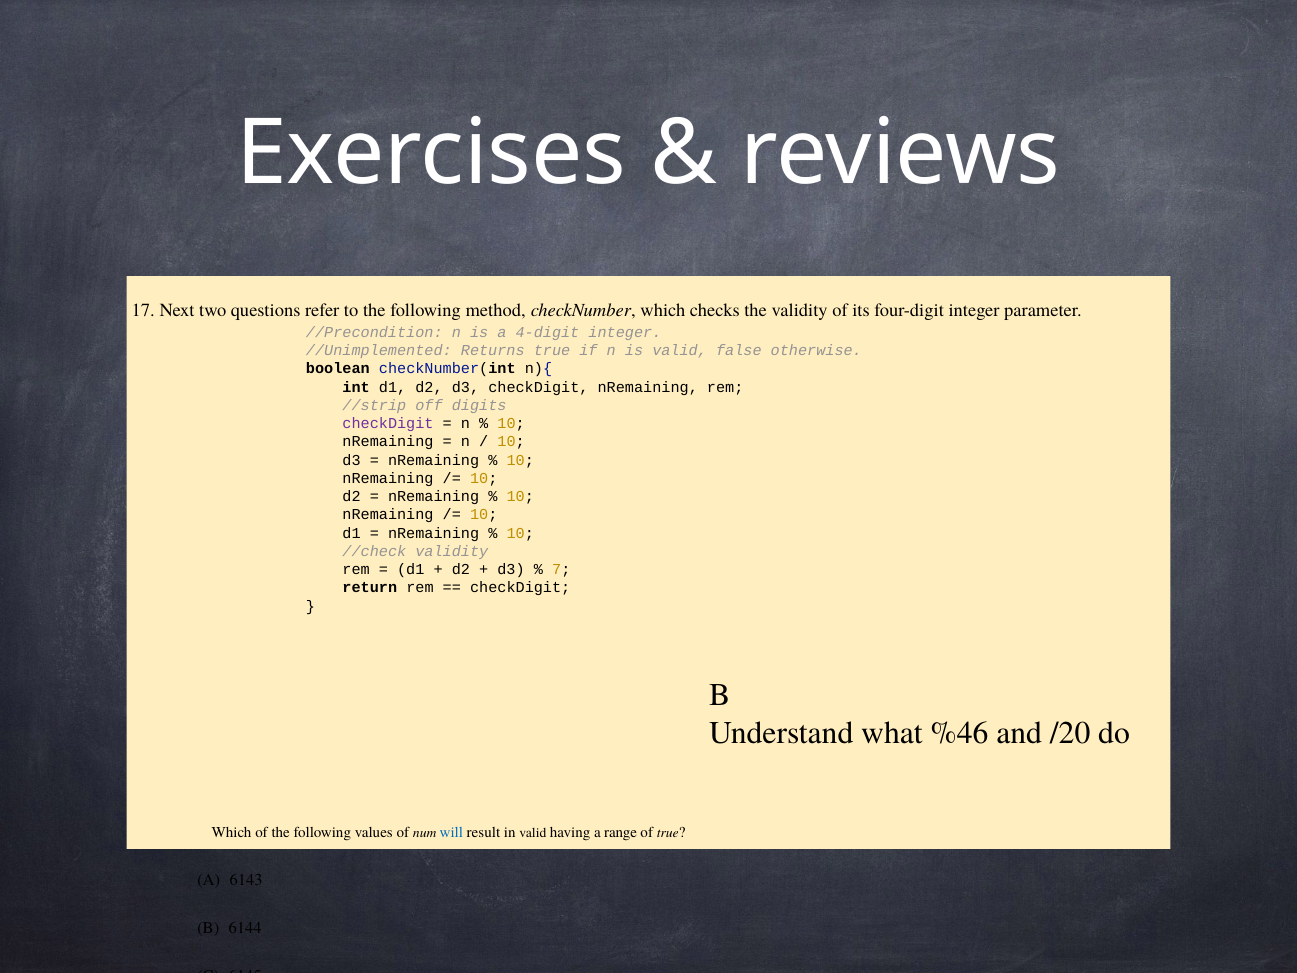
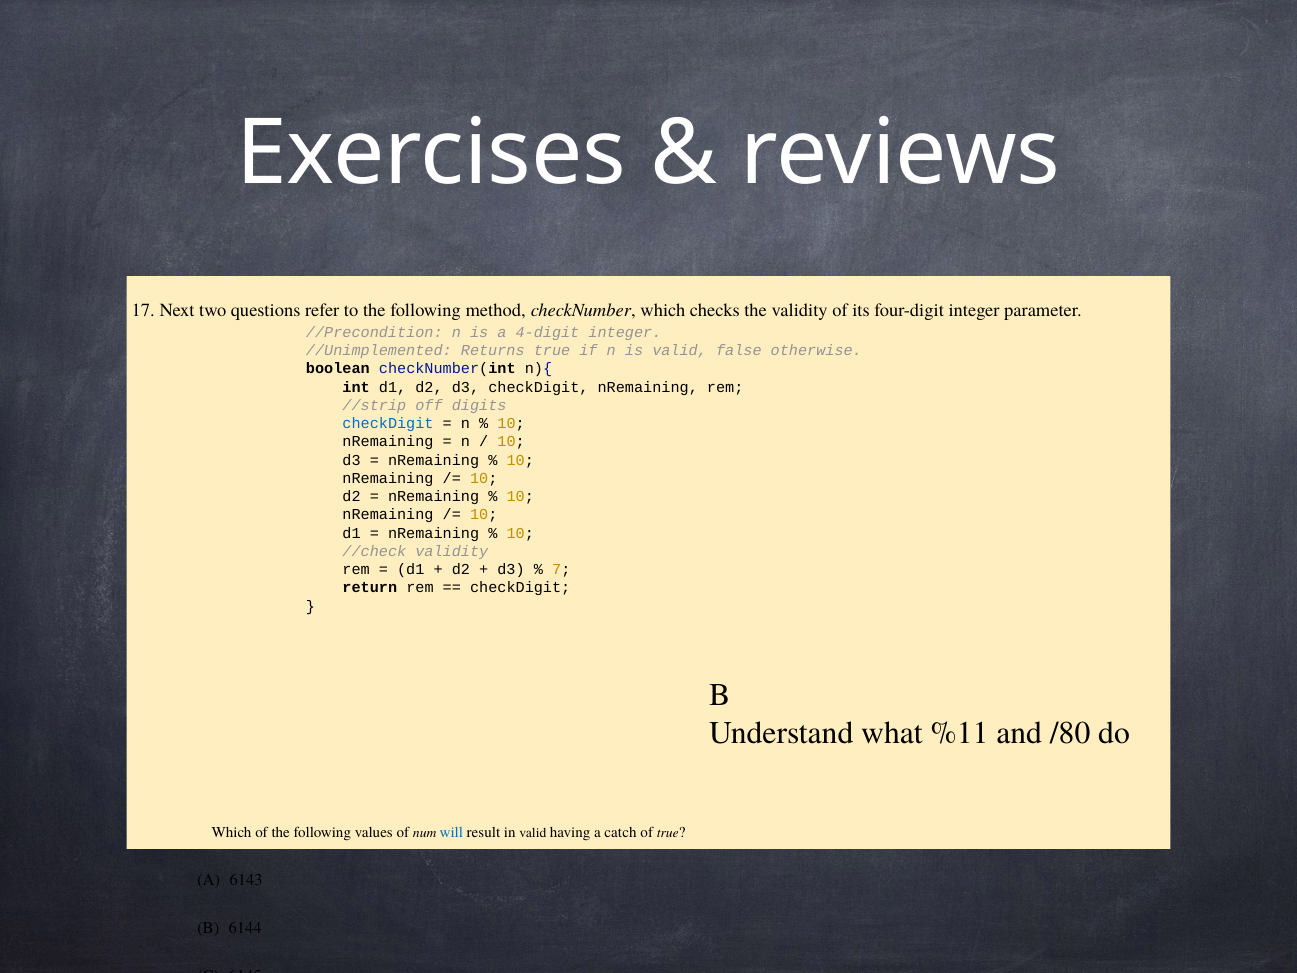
checkDigit colour: purple -> blue (388, 423)
%46: %46 -> %11 (960, 733)
/20: /20 -> /80 (1070, 733)
range: range -> catch (621, 832)
